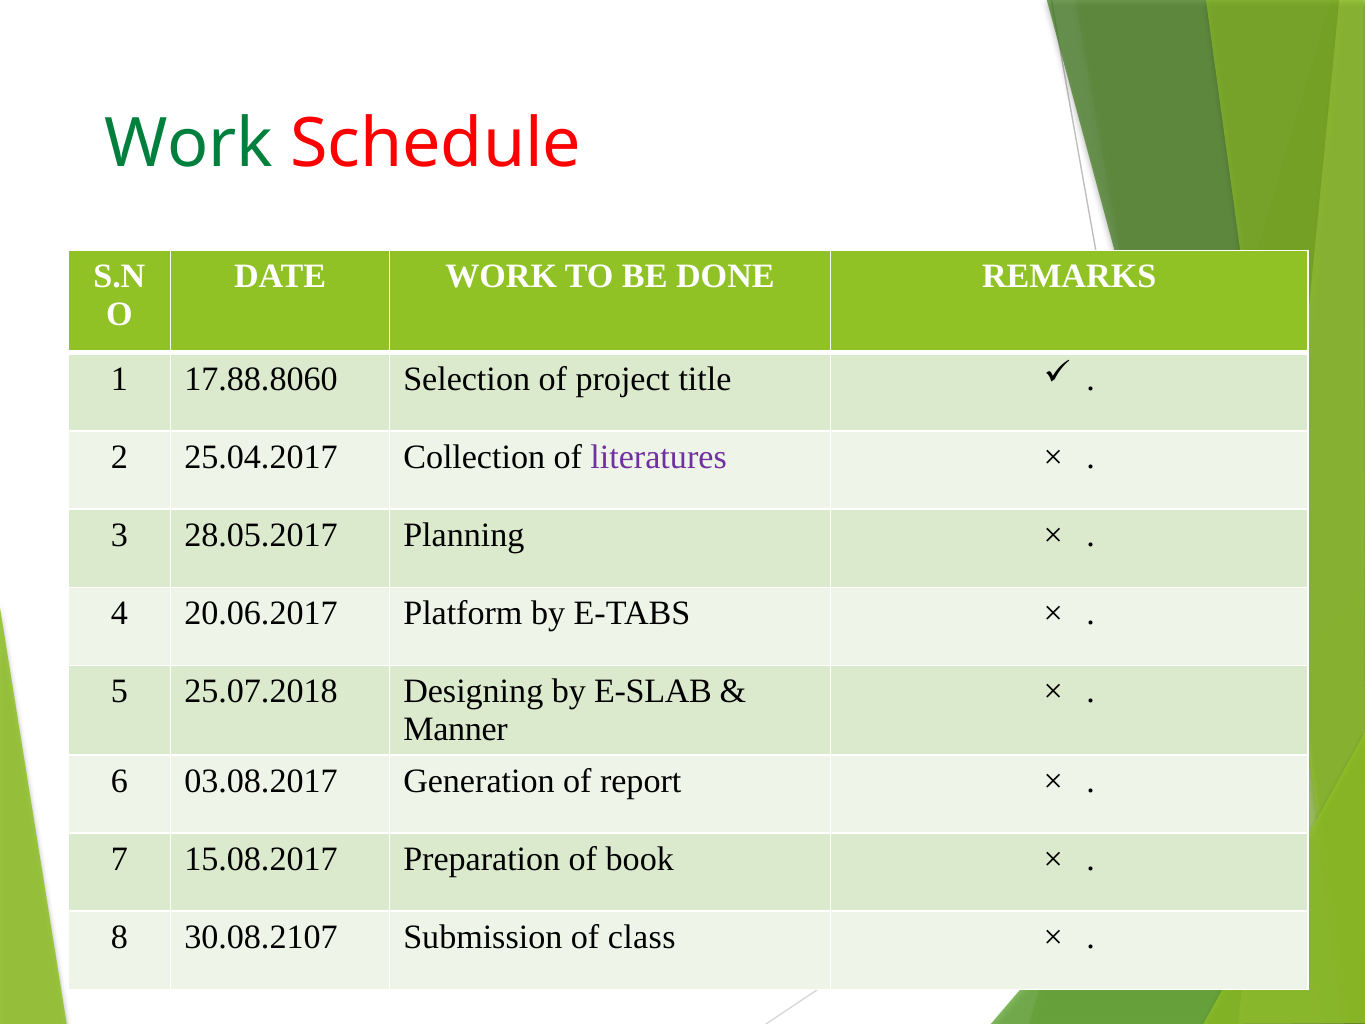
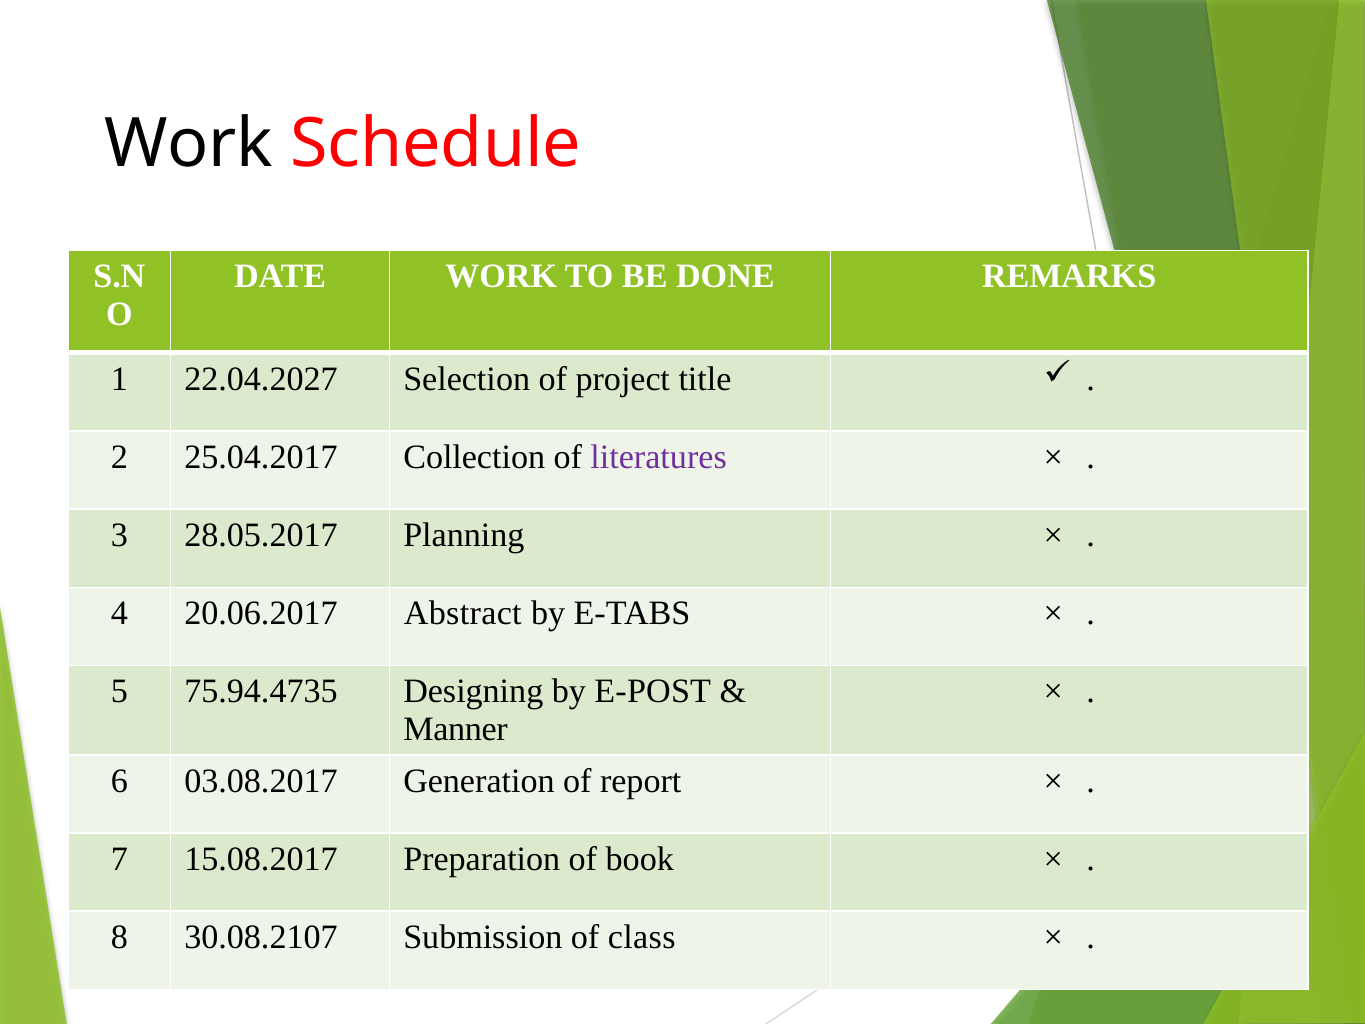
Work colour: green -> black (189, 144)
17.88.8060: 17.88.8060 -> 22.04.2027 (261, 379)
Platform: Platform -> Abstract (463, 613)
25.07.2018: 25.07.2018 -> 75.94.4735 (261, 691)
E-SLAB: E-SLAB -> E-POST (653, 691)
